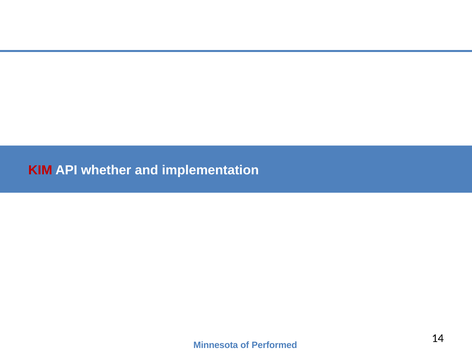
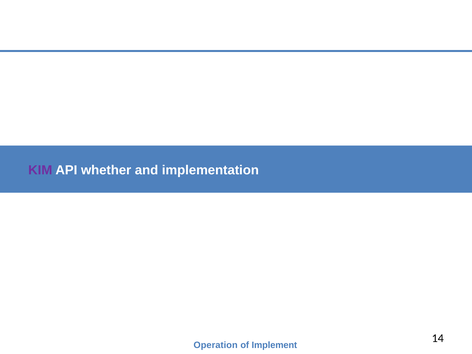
KIM colour: red -> purple (40, 170)
Minnesota: Minnesota -> Operation (216, 345)
Performed: Performed -> Implement (274, 345)
